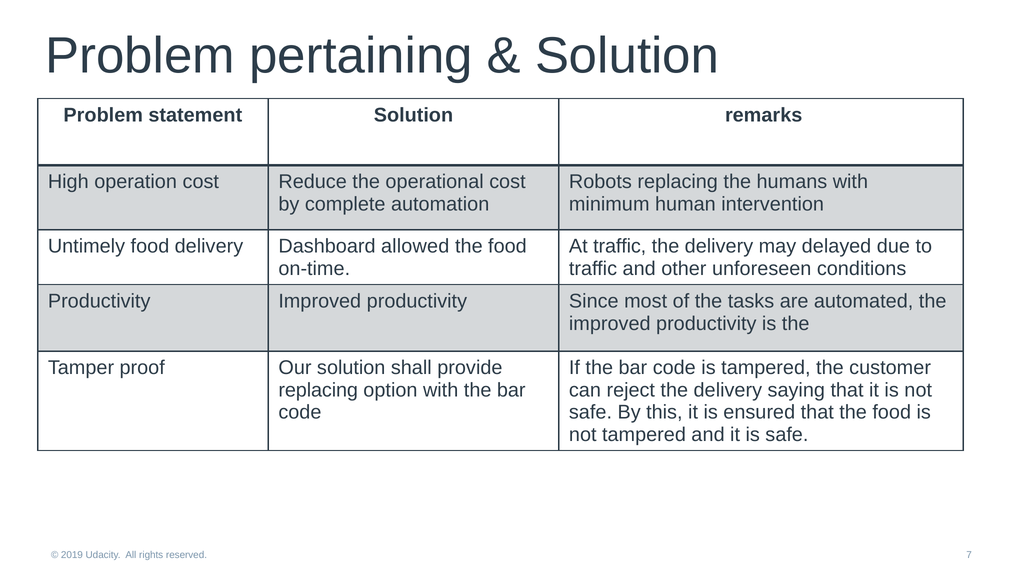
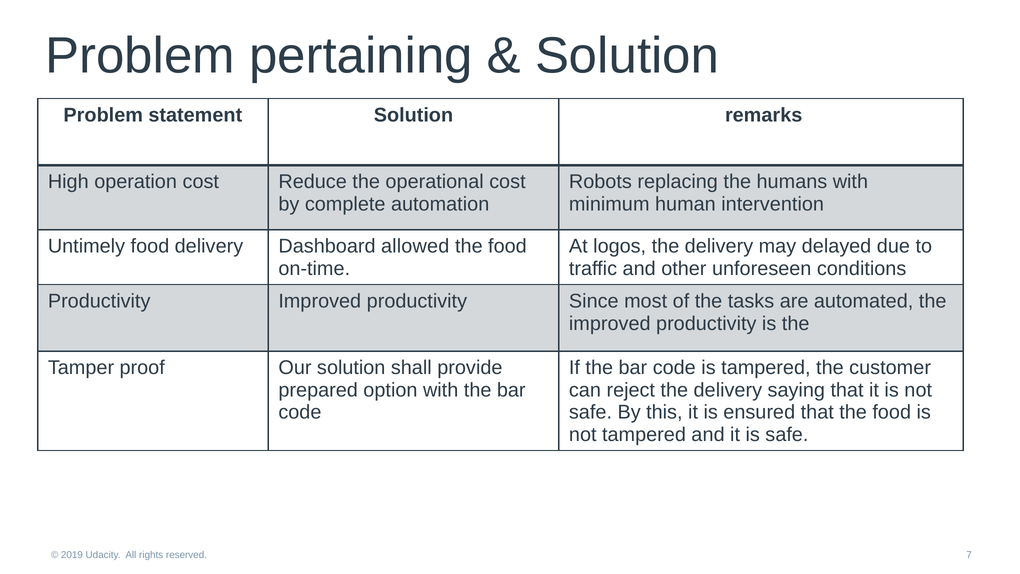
At traffic: traffic -> logos (620, 246)
replacing: replacing -> prepared (318, 390)
